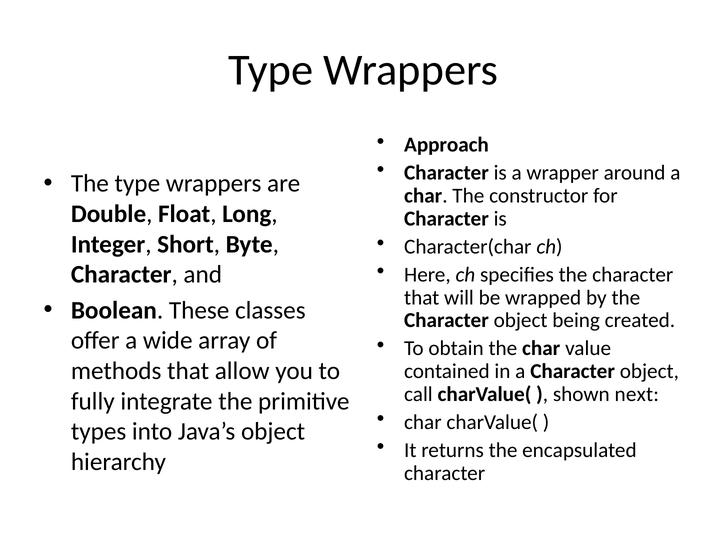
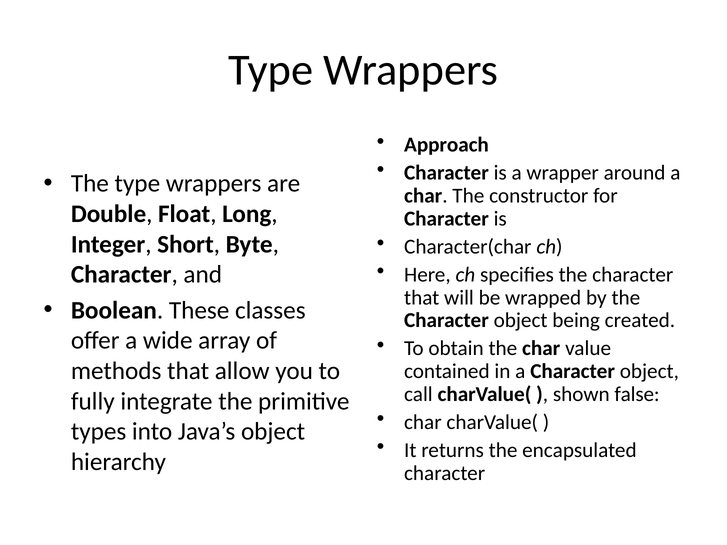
next: next -> false (637, 394)
